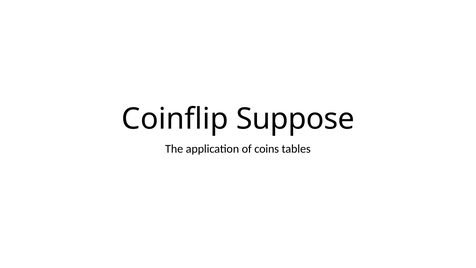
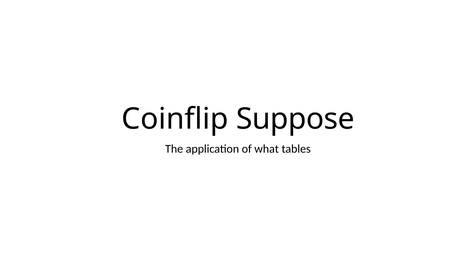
coins: coins -> what (267, 149)
